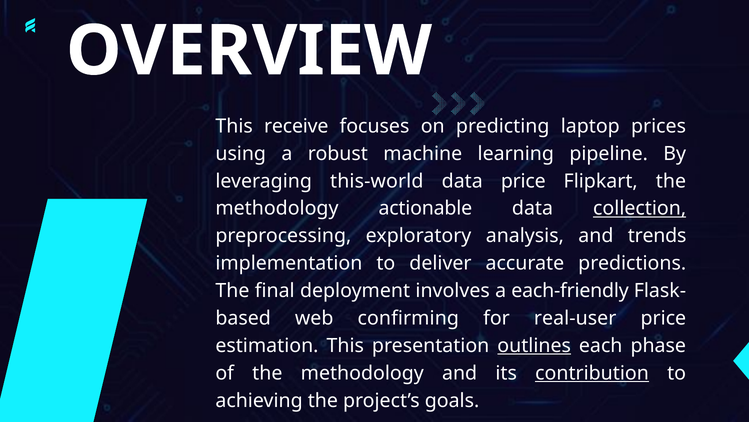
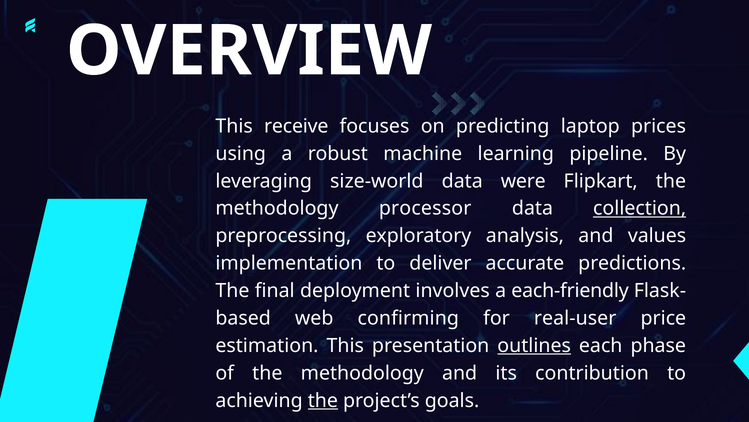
this-world: this-world -> size-world (377, 181)
data price: price -> were (523, 181)
actionable: actionable -> processor (425, 208)
trends: trends -> values (657, 236)
contribution underline: present -> none (592, 373)
the underline: none -> present (323, 400)
